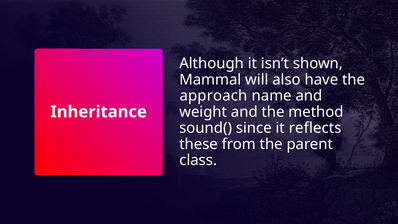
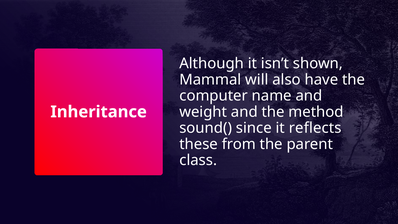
approach: approach -> computer (214, 96)
